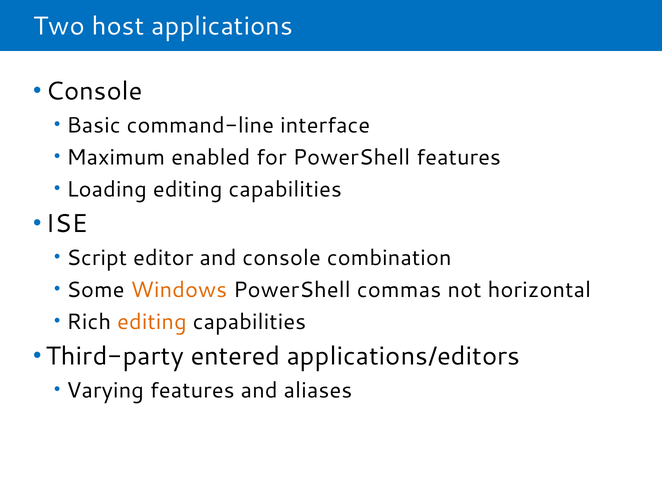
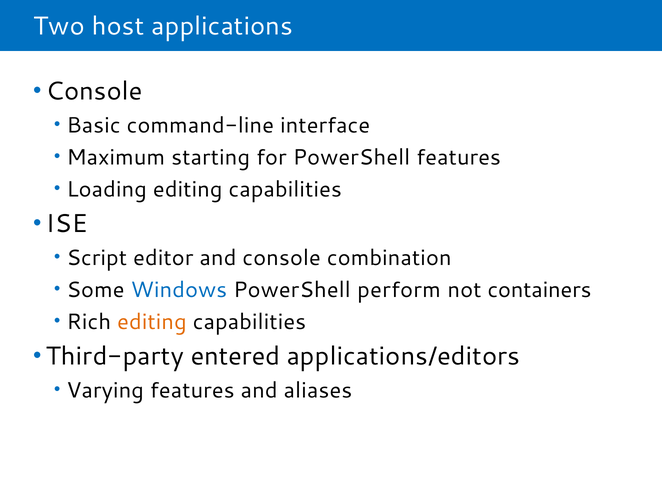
enabled: enabled -> starting (211, 157)
Windows colour: orange -> blue (179, 290)
commas: commas -> perform (399, 290)
horizontal: horizontal -> containers (539, 290)
